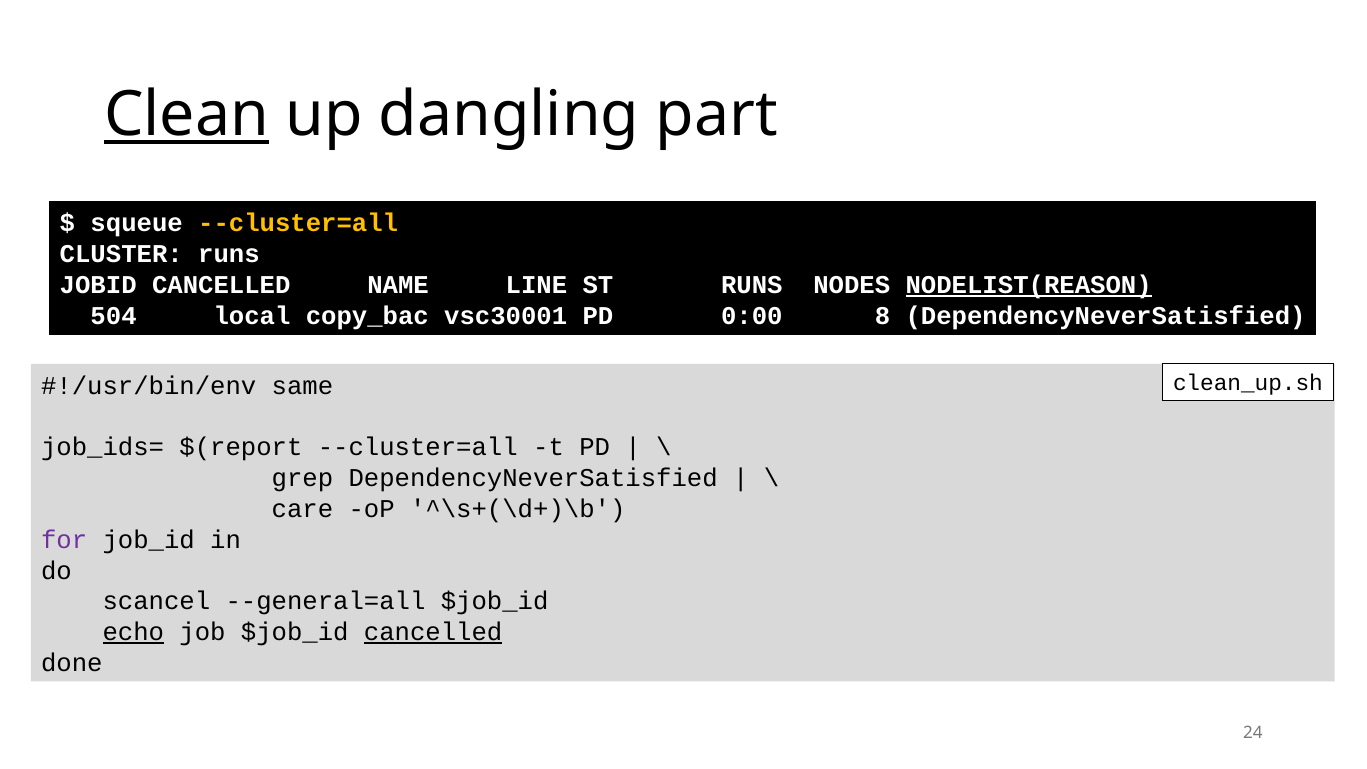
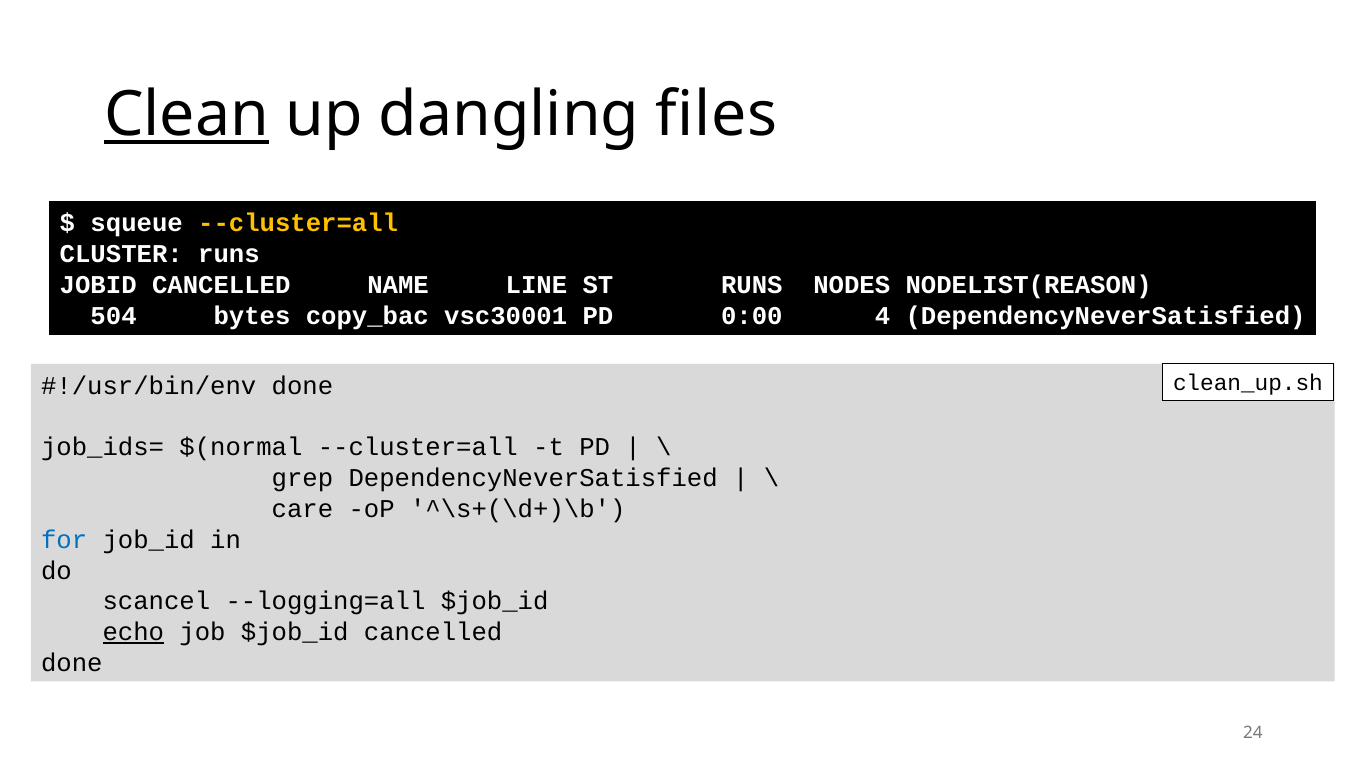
part: part -> files (717, 115)
NODELIST(REASON underline: present -> none (1029, 285)
local: local -> bytes (252, 316)
8: 8 -> 4 (882, 316)
same: same -> done (302, 386)
$(report: $(report -> $(normal (241, 447)
for colour: purple -> blue (64, 540)
--general=all: --general=all -> --logging=all (326, 601)
cancelled underline: present -> none (433, 632)
